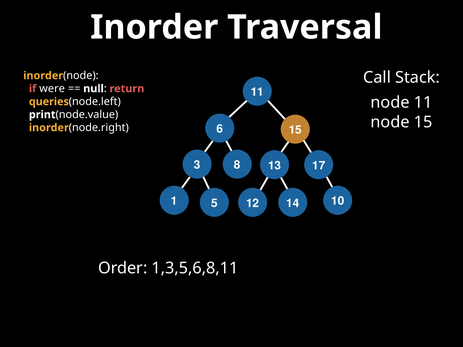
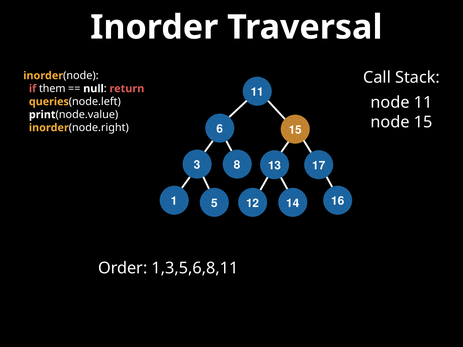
were: were -> them (52, 89)
10: 10 -> 16 (338, 201)
